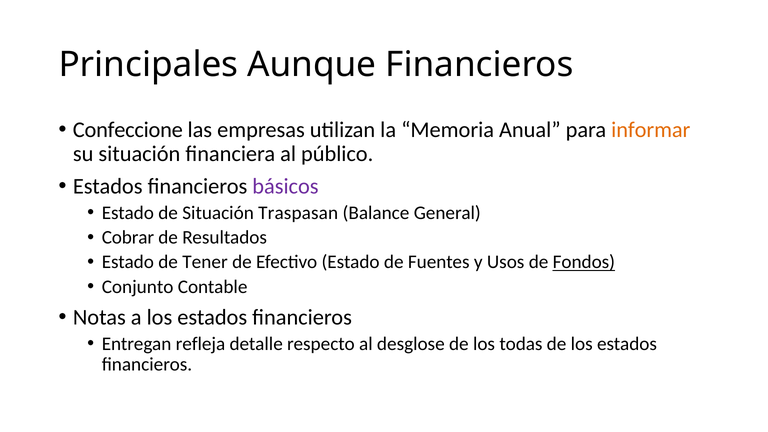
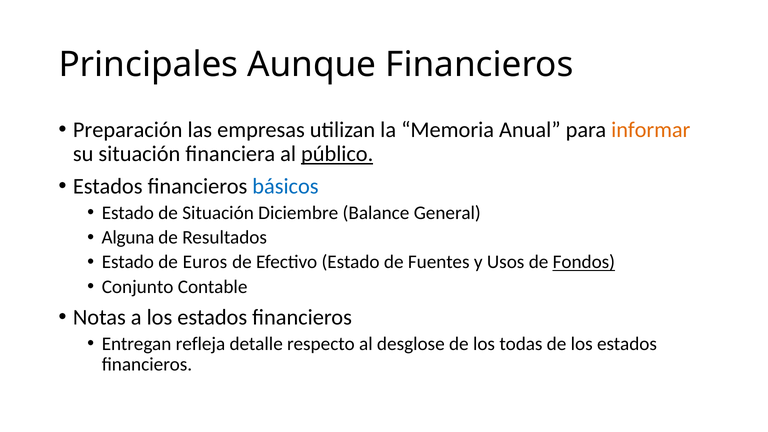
Confeccione: Confeccione -> Preparación (128, 130)
público underline: none -> present (337, 154)
básicos colour: purple -> blue (285, 186)
Traspasan: Traspasan -> Diciembre (298, 213)
Cobrar: Cobrar -> Alguna (128, 237)
Tener: Tener -> Euros (205, 262)
